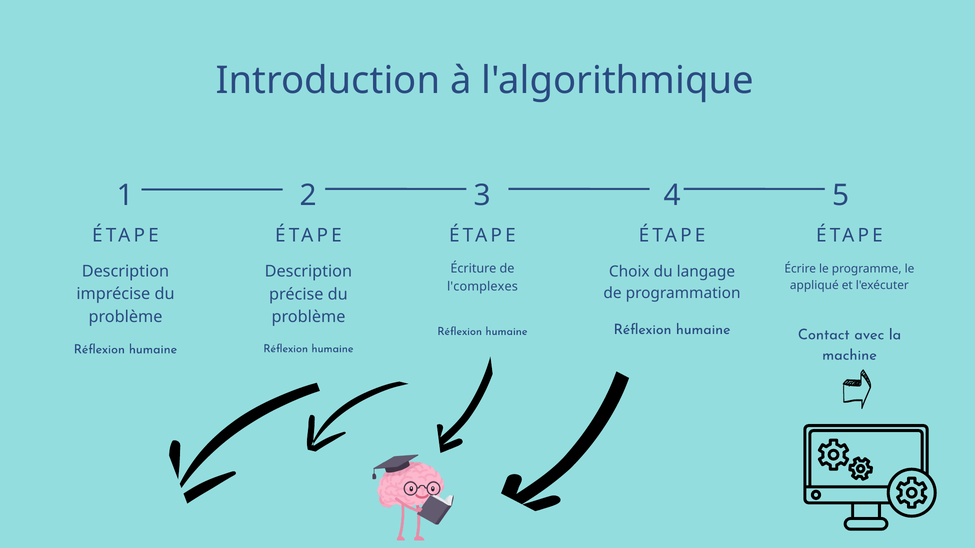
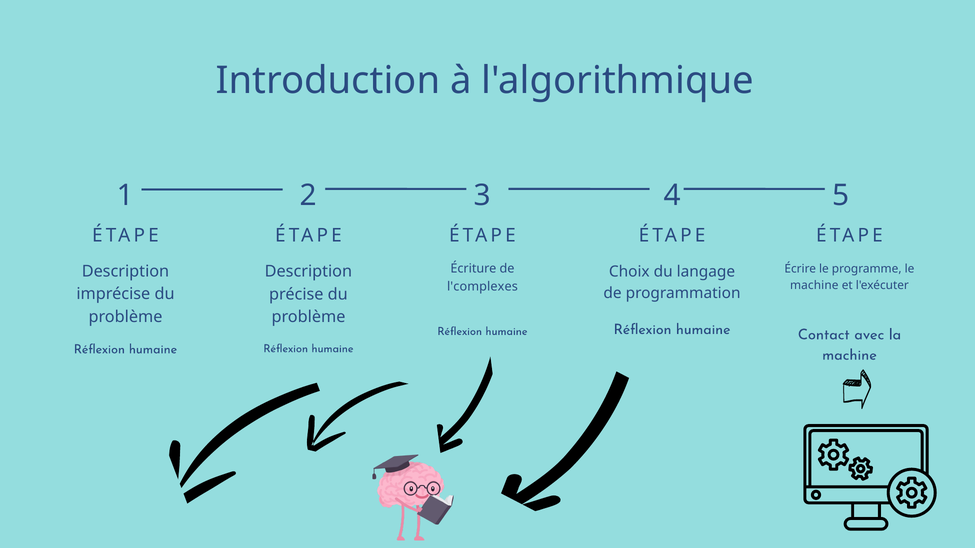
appliqué: appliqué -> machine (814, 286)
